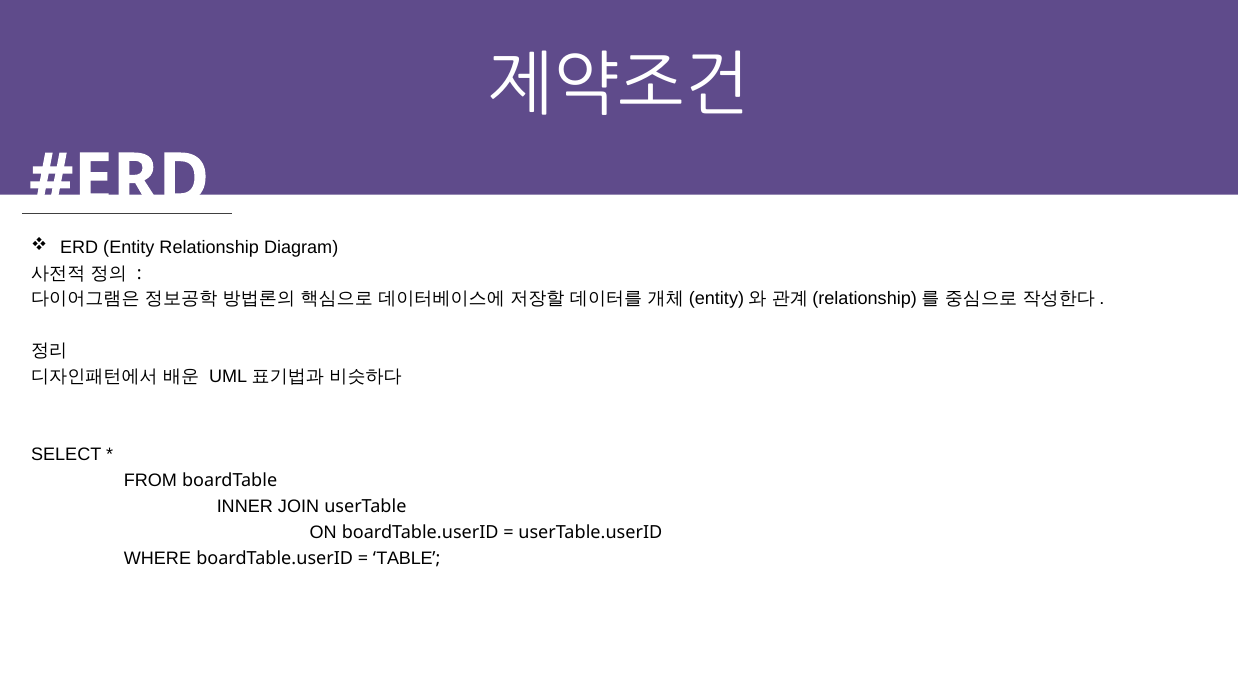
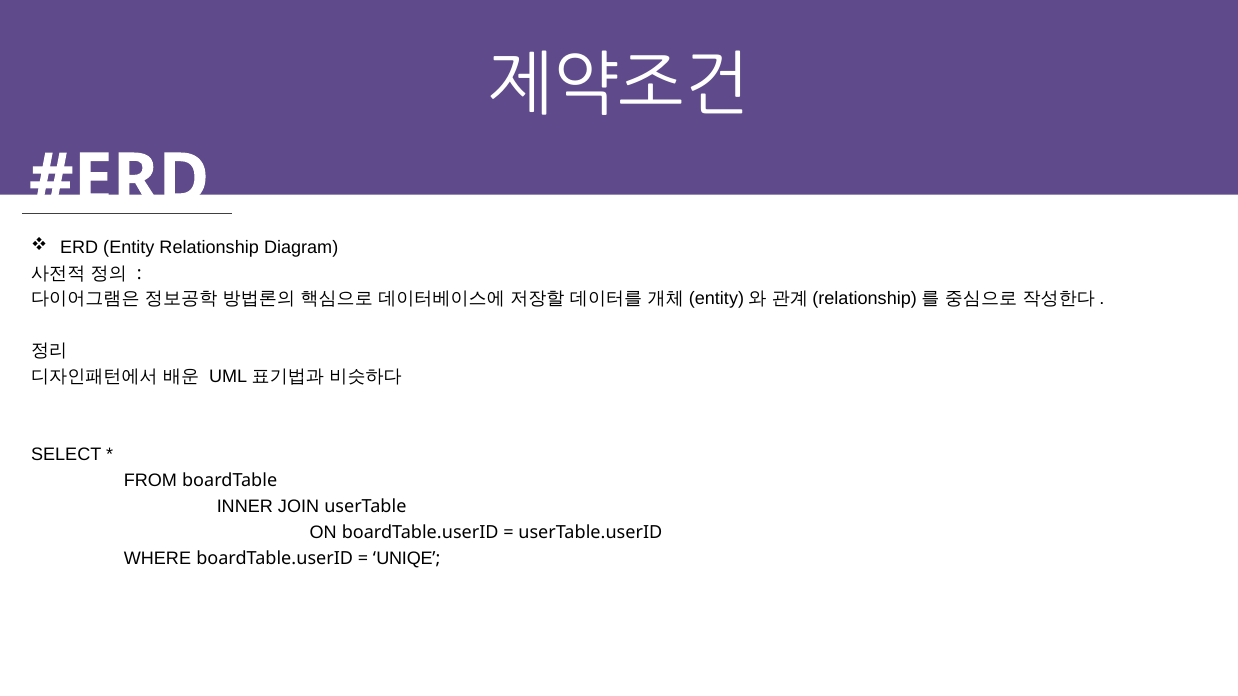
TABLE: TABLE -> UNIQE (404, 559)
